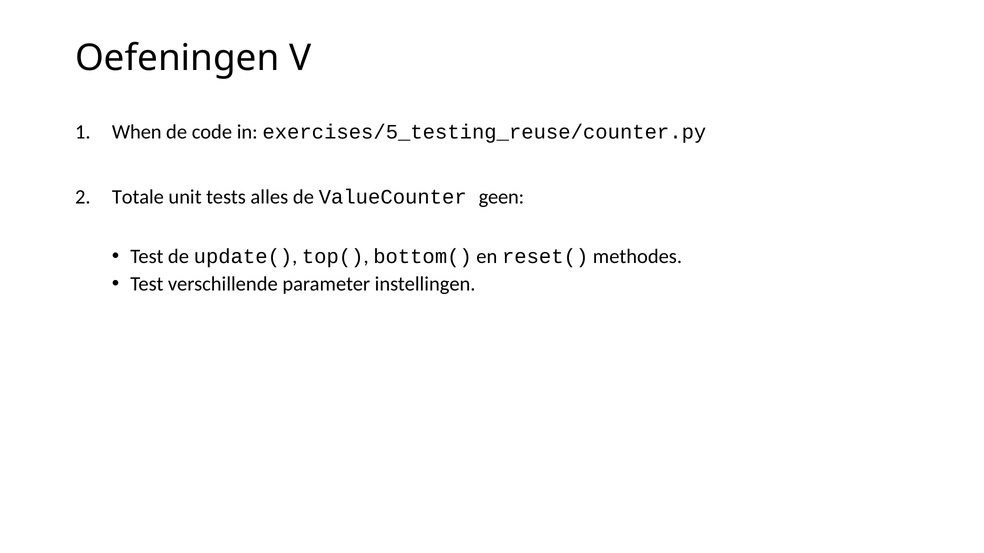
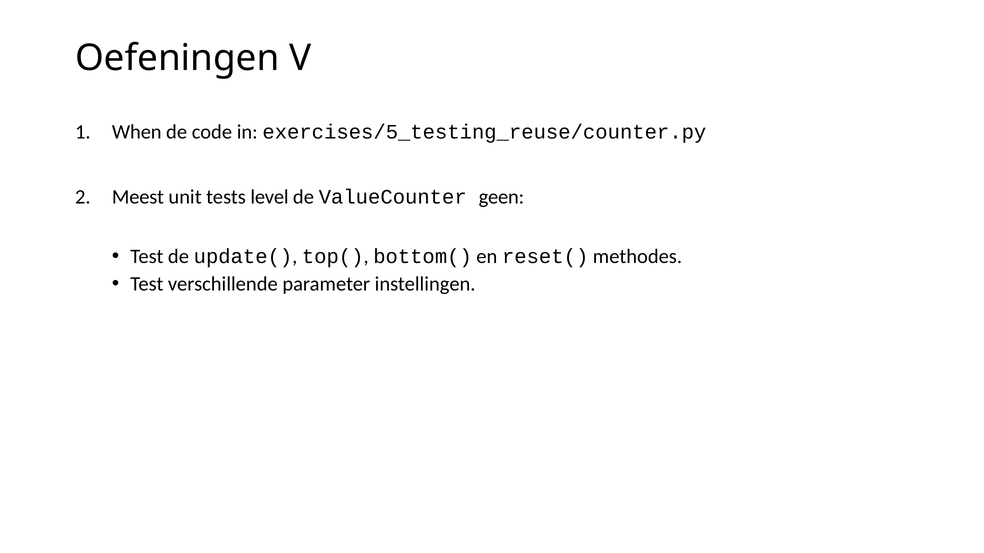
Totale: Totale -> Meest (138, 197)
alles: alles -> level (269, 197)
